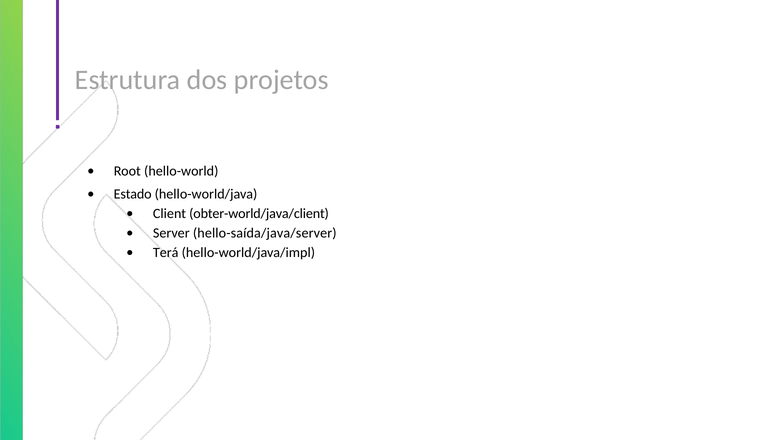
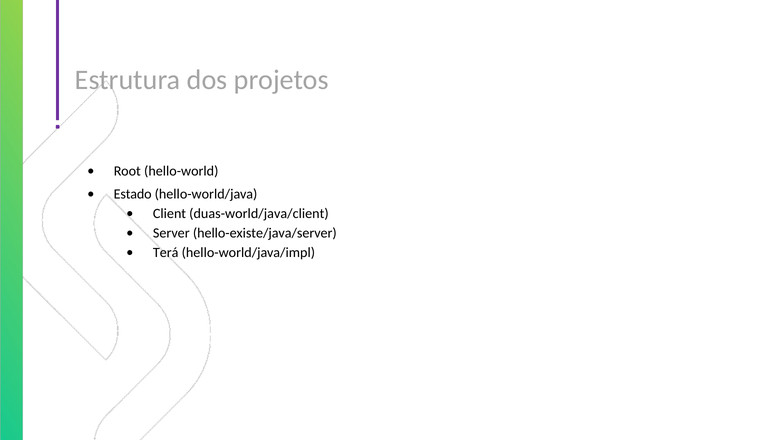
obter-world/java/client: obter-world/java/client -> duas-world/java/client (259, 214)
hello-saída/java/server: hello-saída/java/server -> hello-existe/java/server (265, 233)
